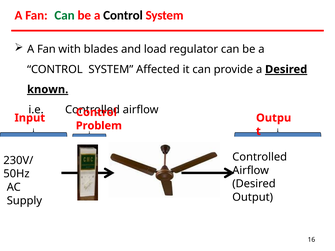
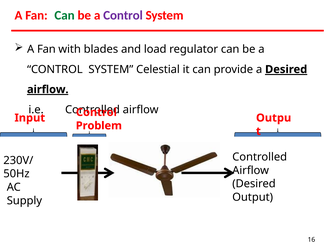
Control colour: black -> purple (123, 15)
Affected: Affected -> Celestial (158, 69)
known: known -> airflow (48, 90)
